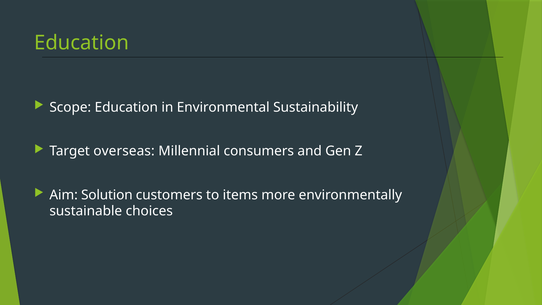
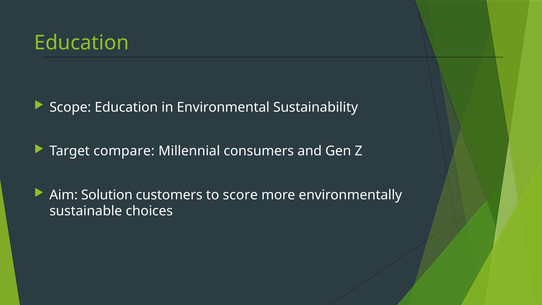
overseas: overseas -> compare (124, 151)
items: items -> score (240, 195)
